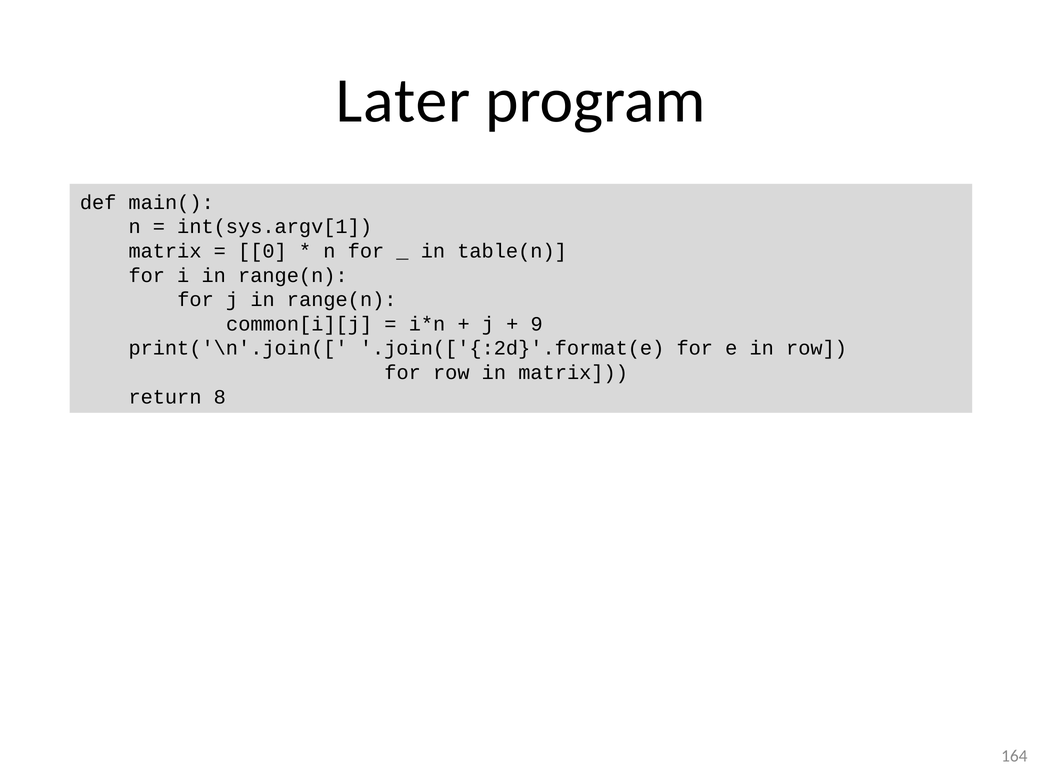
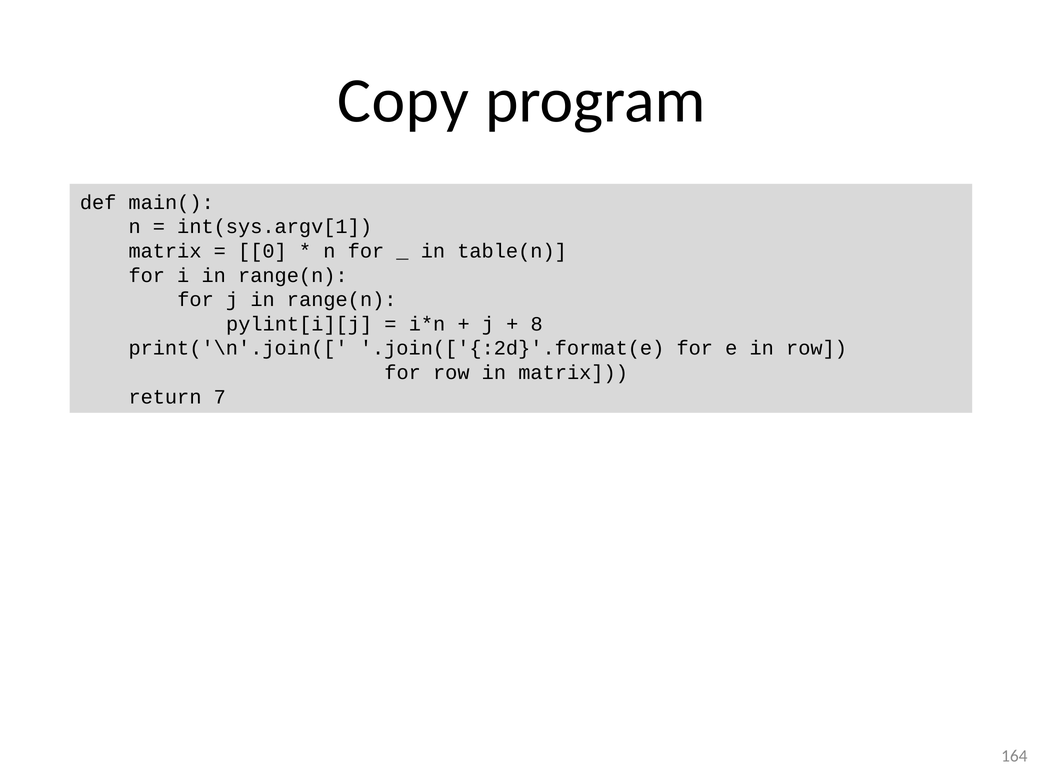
Later: Later -> Copy (403, 101)
common[i][j: common[i][j -> pylint[i][j (299, 324)
9: 9 -> 8 (537, 324)
8: 8 -> 7 (220, 397)
